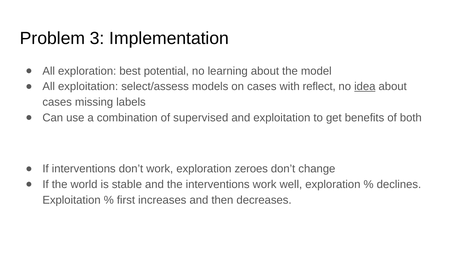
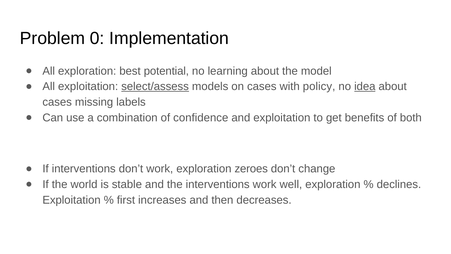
3: 3 -> 0 (97, 38)
select/assess underline: none -> present (155, 86)
reflect: reflect -> policy (319, 86)
supervised: supervised -> confidence (201, 118)
